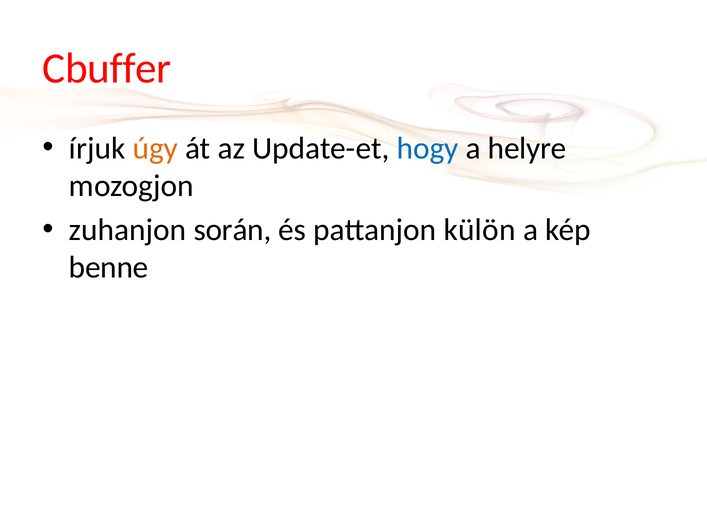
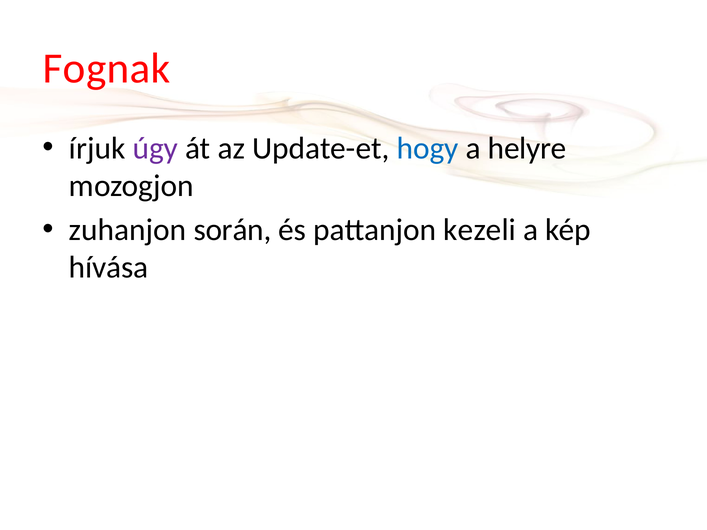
Cbuffer: Cbuffer -> Fognak (107, 68)
úgy colour: orange -> purple (155, 148)
külön: külön -> kezeli (480, 230)
benne: benne -> hívása (109, 268)
